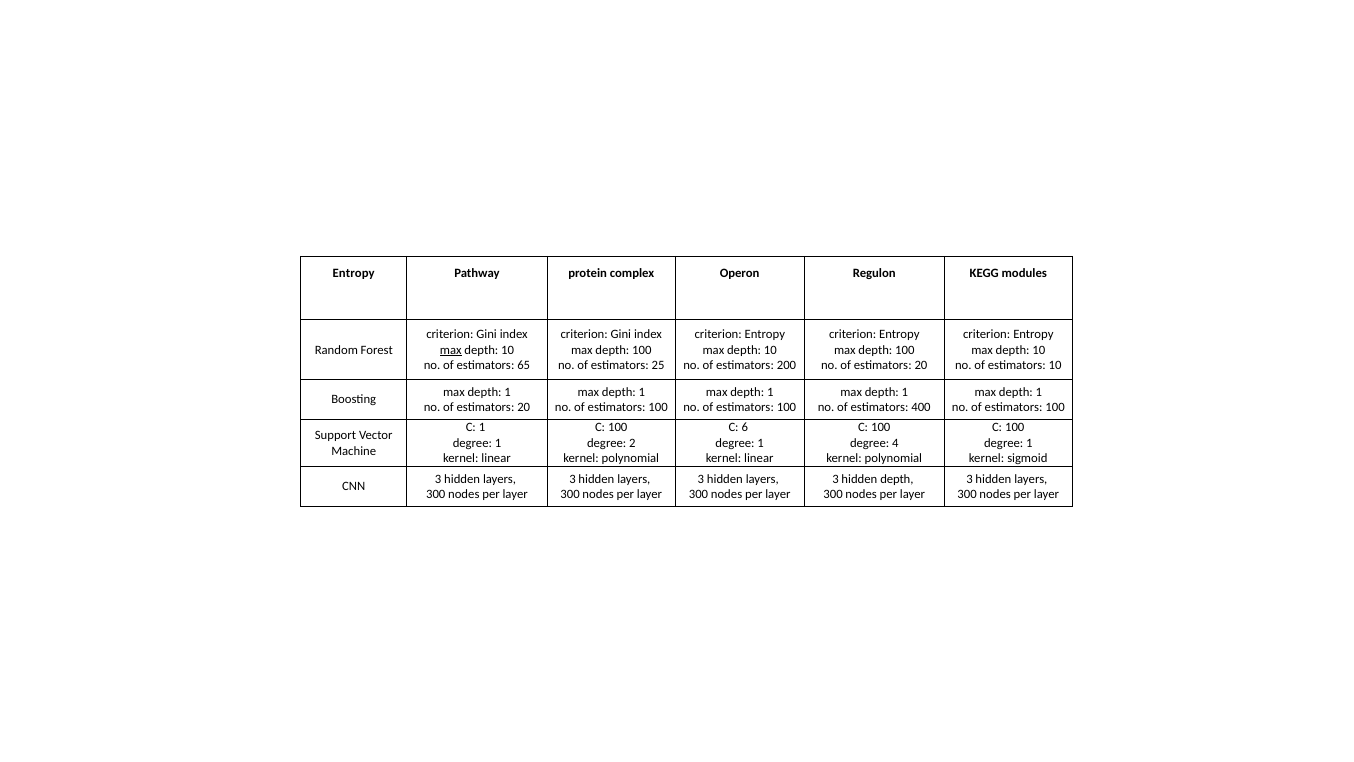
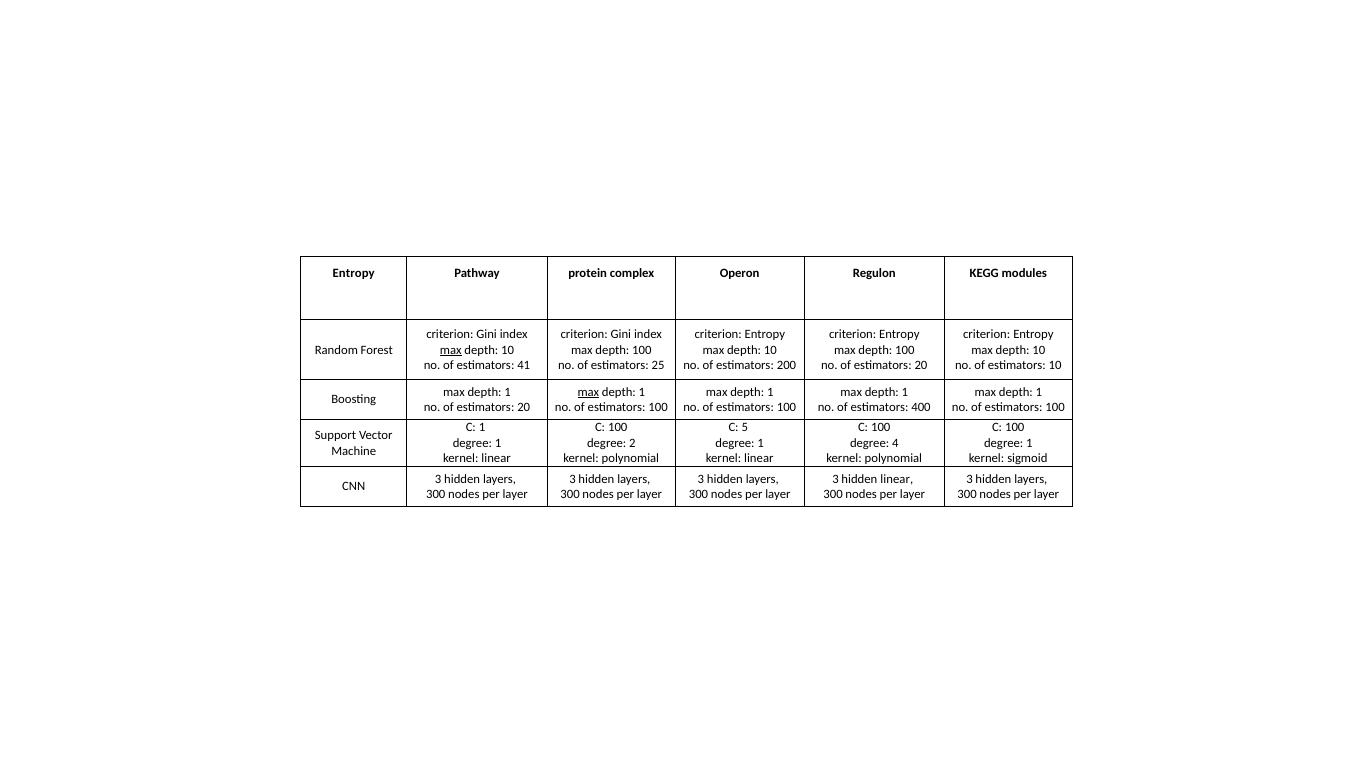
65: 65 -> 41 (524, 365)
max underline: none -> present (588, 392)
6: 6 -> 5 (745, 427)
hidden depth: depth -> linear (897, 479)
